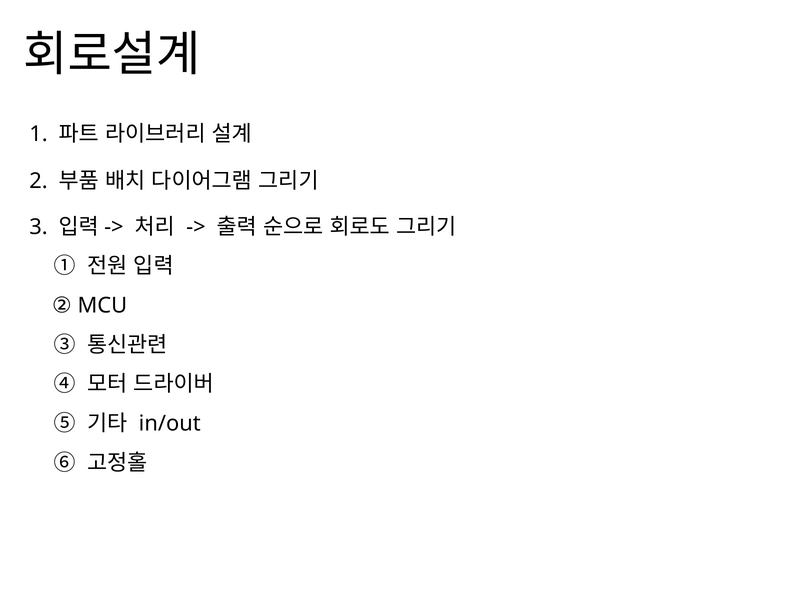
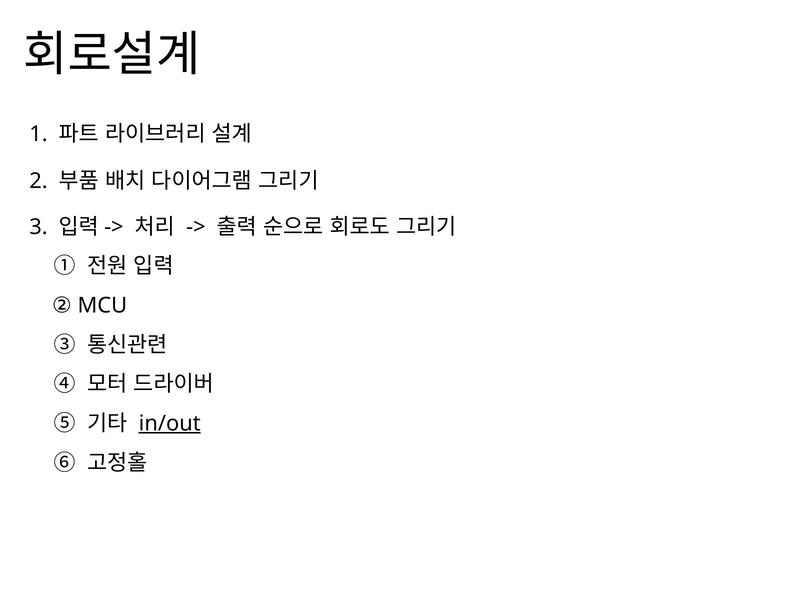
in/out underline: none -> present (170, 424)
